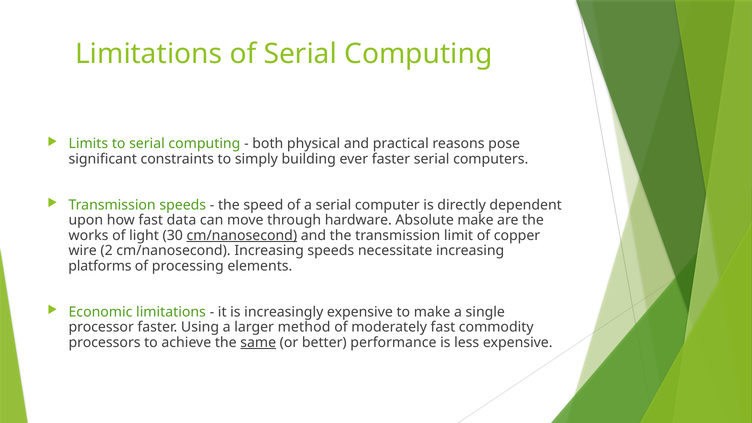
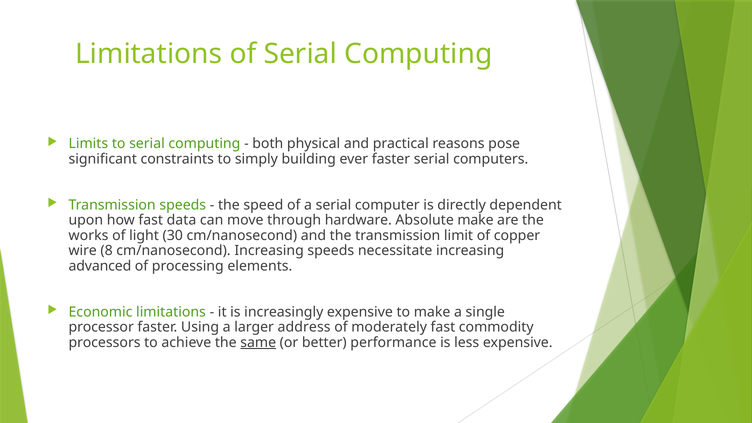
cm/nanosecond underline: present -> none (242, 235)
2: 2 -> 8 (107, 251)
platforms: platforms -> advanced (100, 266)
method: method -> address (304, 327)
